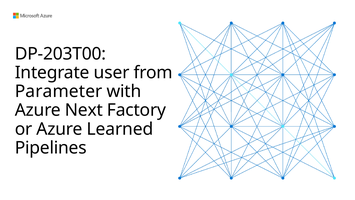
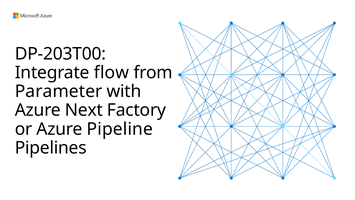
user: user -> flow (111, 72)
Learned: Learned -> Pipeline (120, 129)
